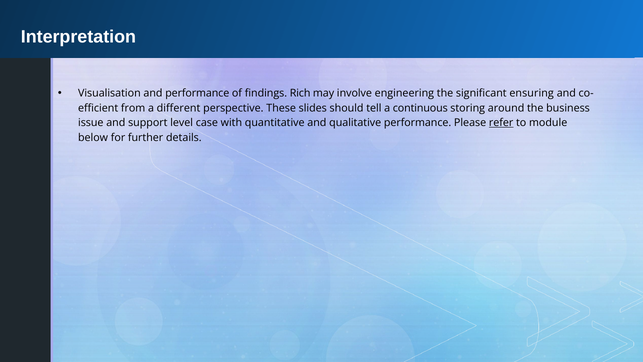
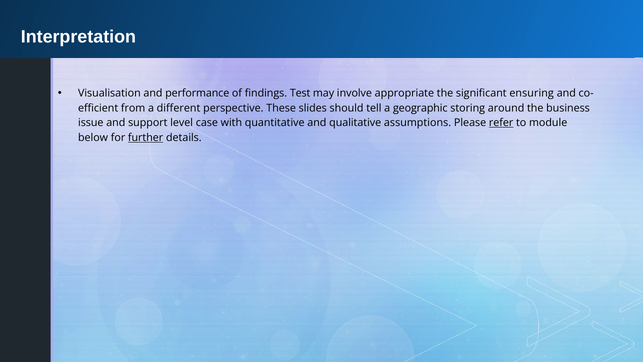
Rich: Rich -> Test (300, 93)
engineering: engineering -> appropriate (404, 93)
continuous: continuous -> geographic (420, 108)
qualitative performance: performance -> assumptions (418, 123)
further underline: none -> present (146, 137)
